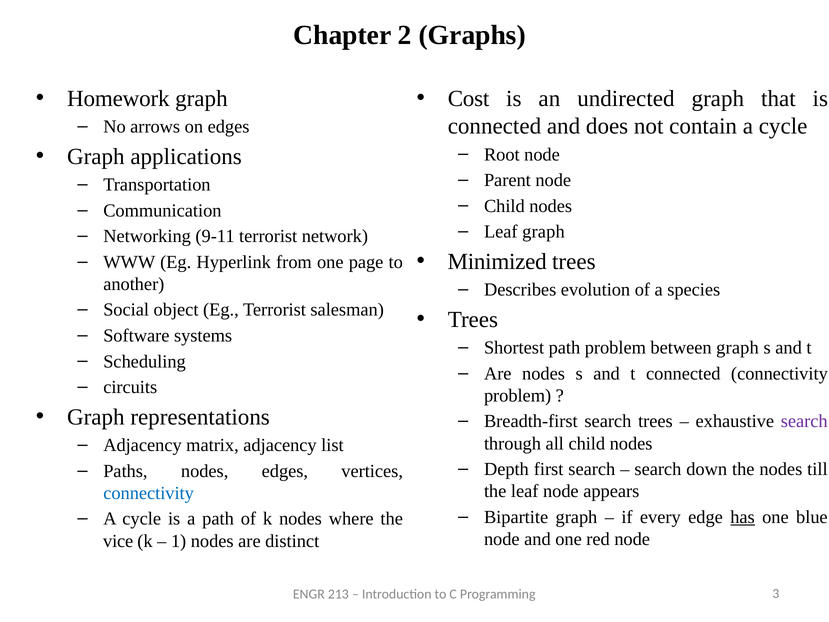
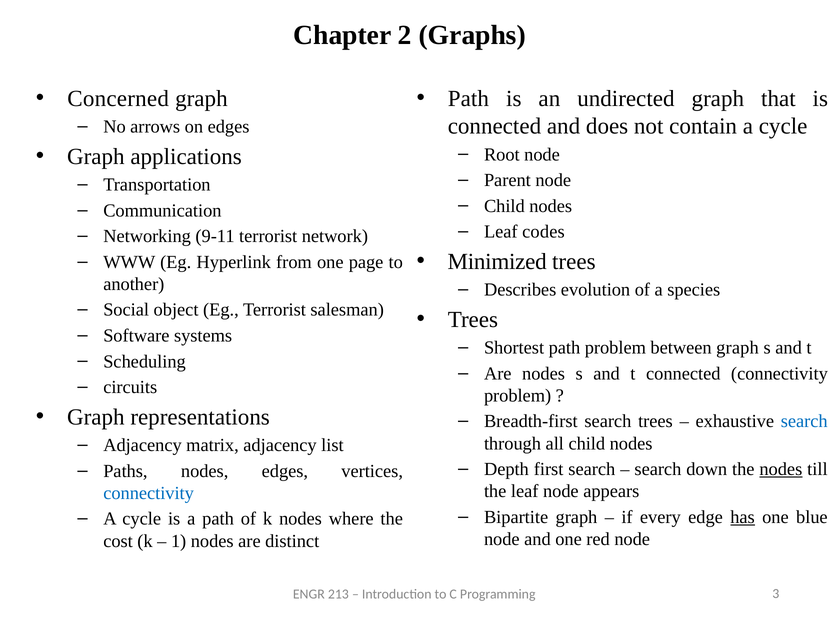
Homework: Homework -> Concerned (118, 99)
Cost: Cost -> Path (468, 99)
Leaf graph: graph -> codes (543, 232)
search colour: purple -> blue (804, 421)
nodes underline: none -> present (781, 469)
vice: vice -> cost (118, 541)
